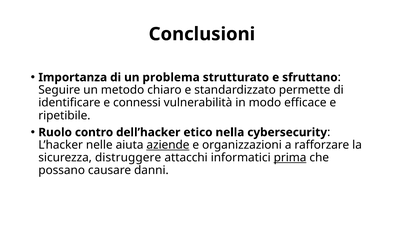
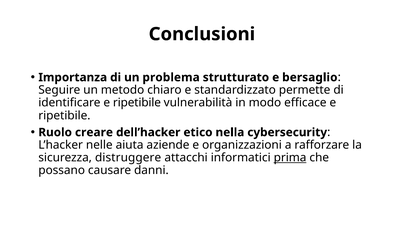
sfruttano: sfruttano -> bersaglio (310, 77)
identificare e connessi: connessi -> ripetibile (137, 103)
contro: contro -> creare (94, 133)
aziende underline: present -> none (168, 145)
